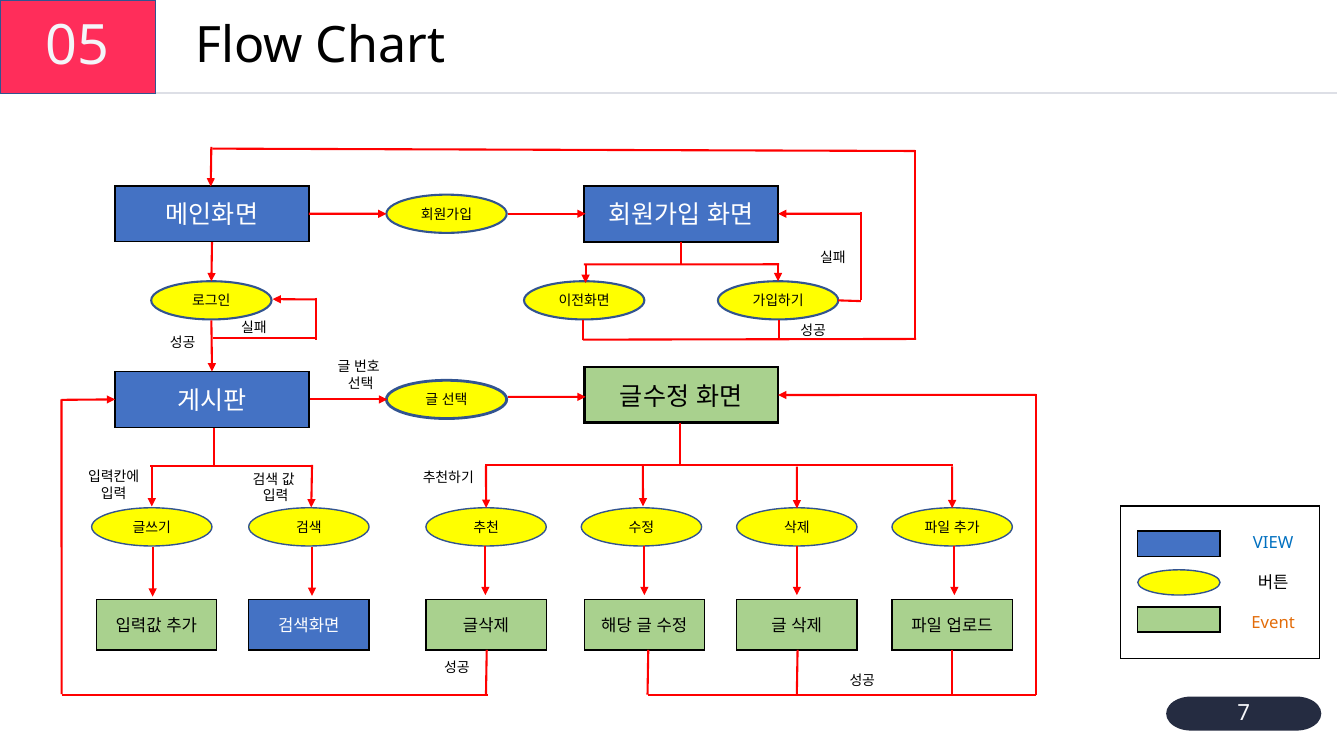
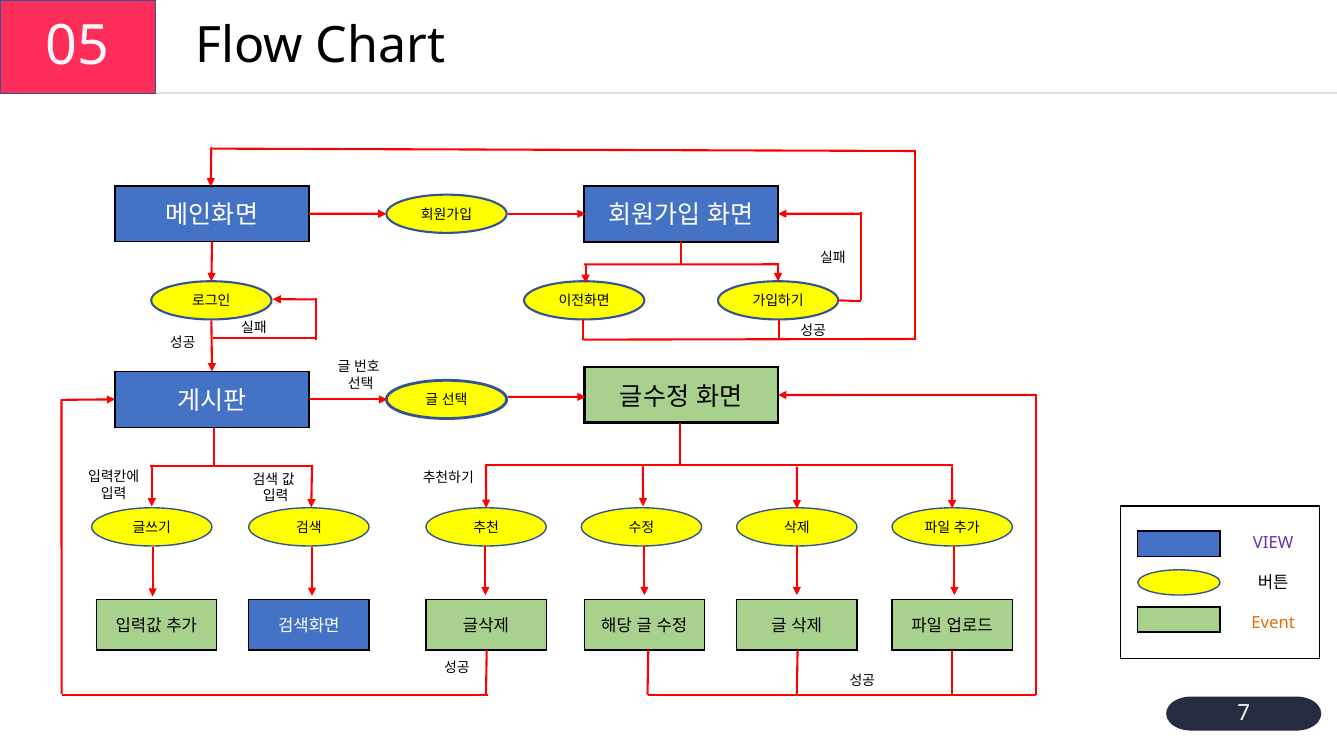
VIEW colour: blue -> purple (1273, 543)
